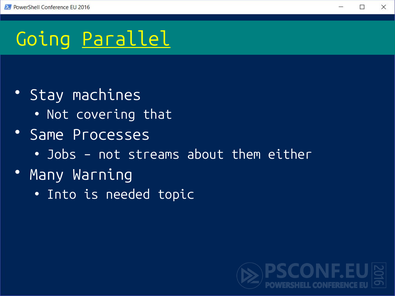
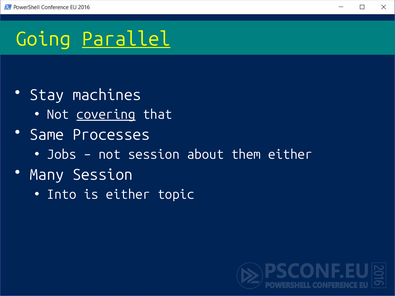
covering underline: none -> present (106, 115)
not streams: streams -> session (154, 155)
Many Warning: Warning -> Session (103, 175)
is needed: needed -> either (128, 195)
